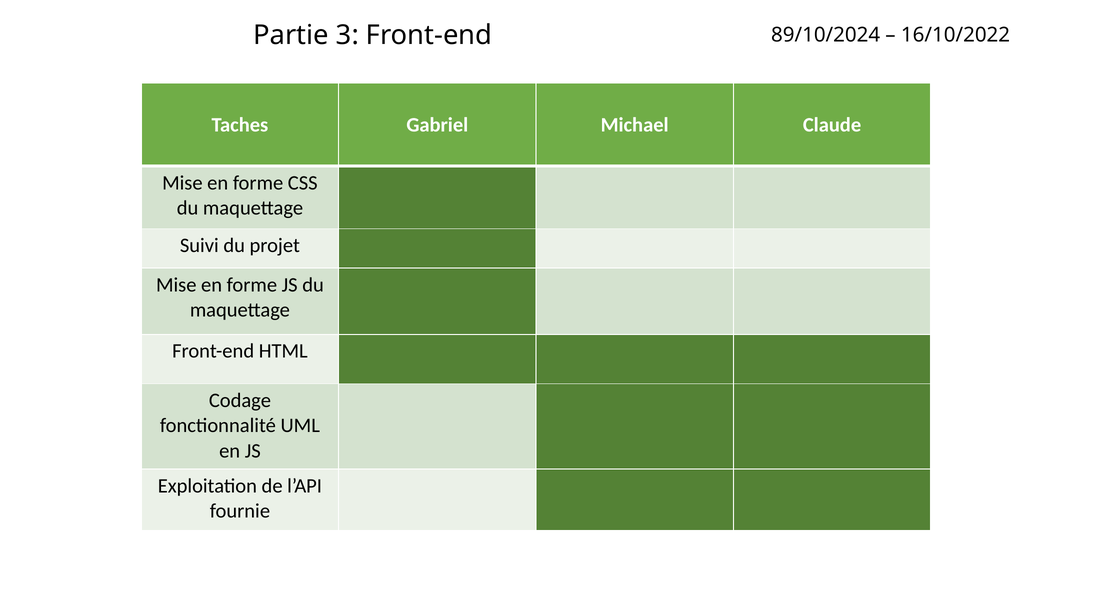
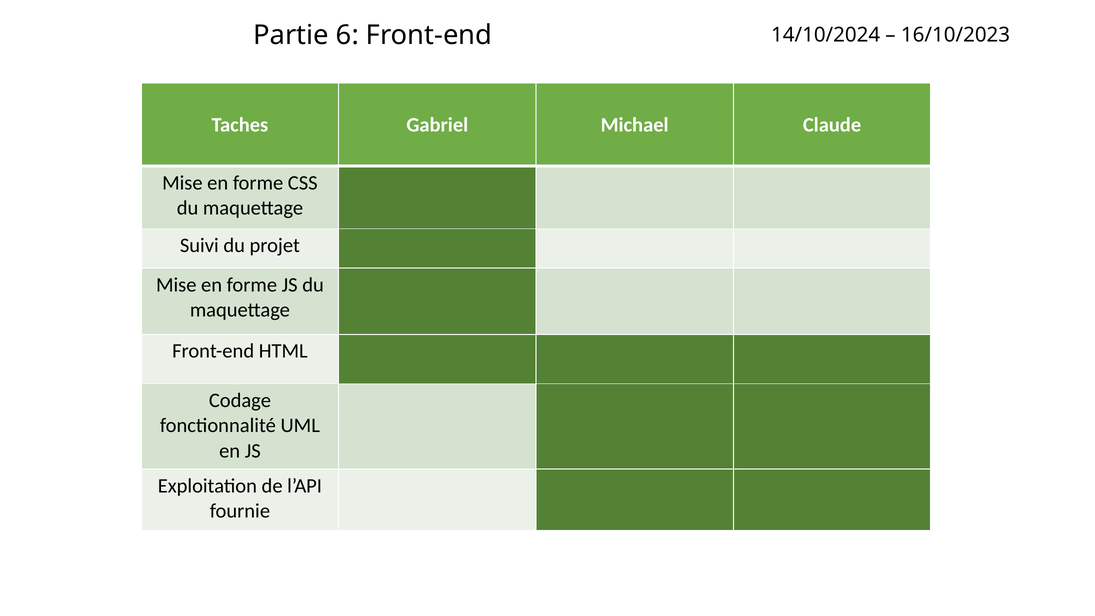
3: 3 -> 6 (347, 35)
89/10/2024: 89/10/2024 -> 14/10/2024 (826, 35)
16/10/2022: 16/10/2022 -> 16/10/2023 (956, 35)
